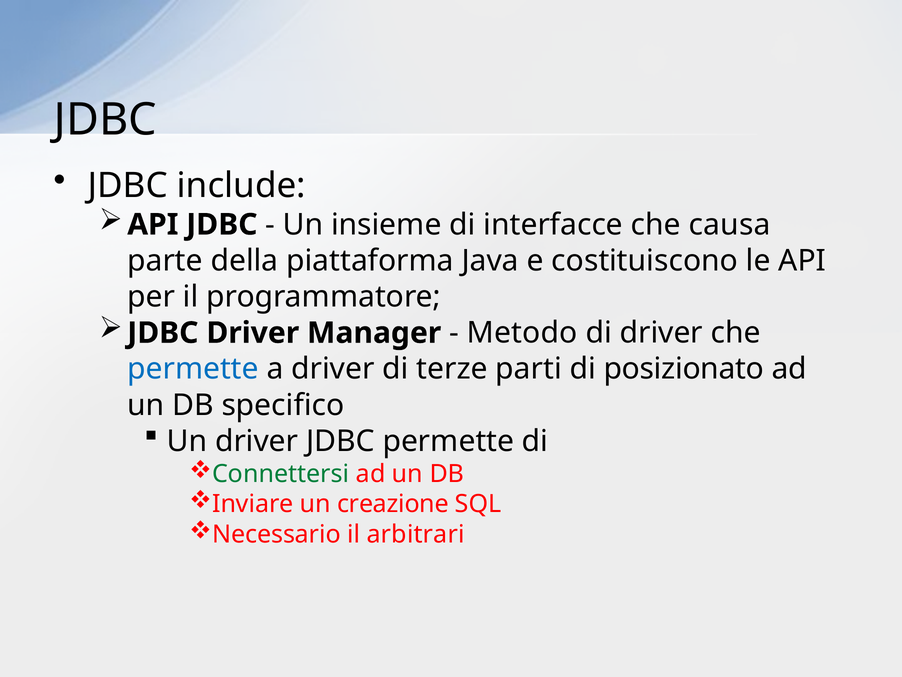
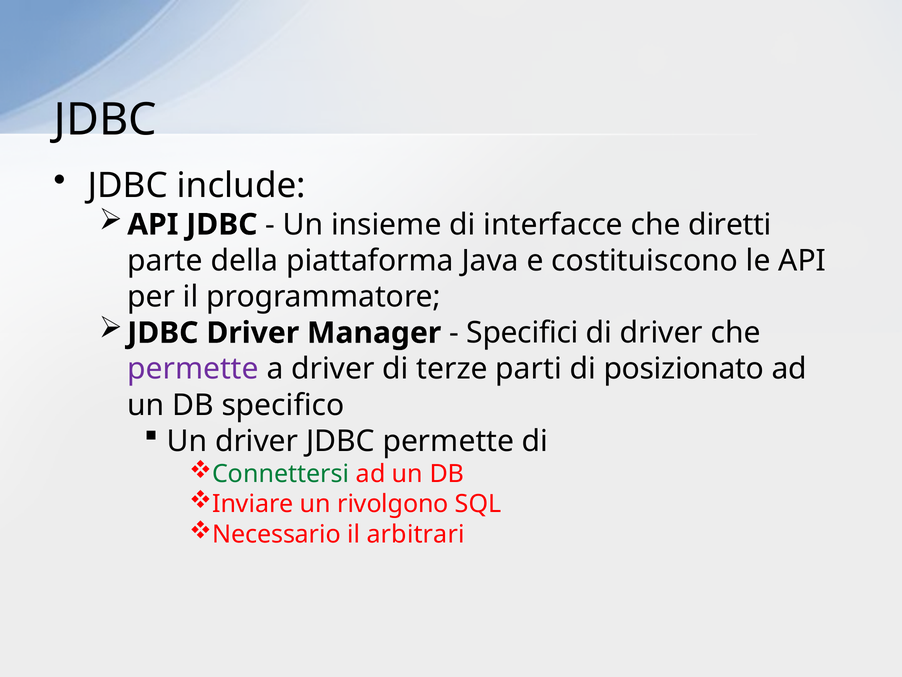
causa: causa -> diretti (730, 224)
Metodo: Metodo -> Specifici (522, 333)
permette colour: blue -> purple (193, 369)
creazione: creazione -> rivolgono (393, 504)
